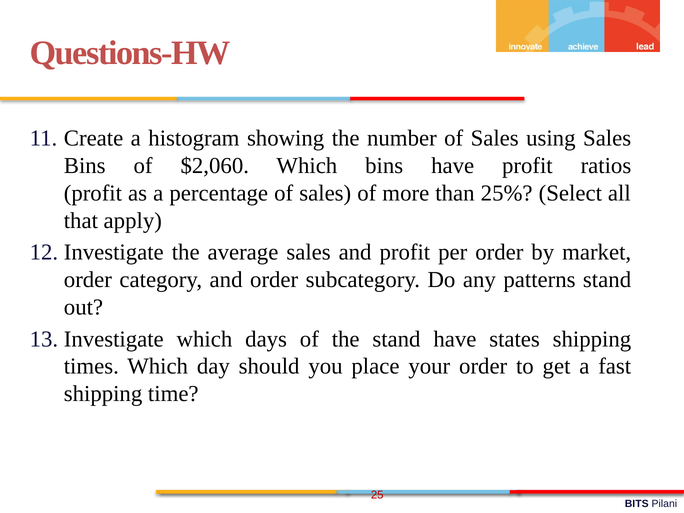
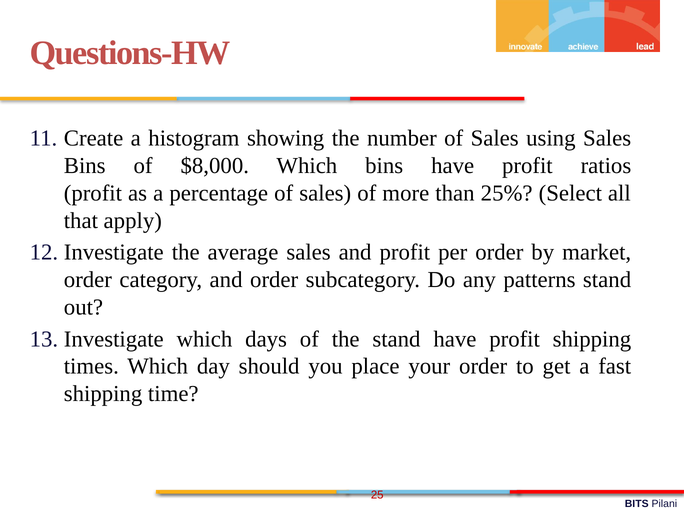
$2,060: $2,060 -> $8,000 (215, 166)
states: states -> profit (515, 339)
